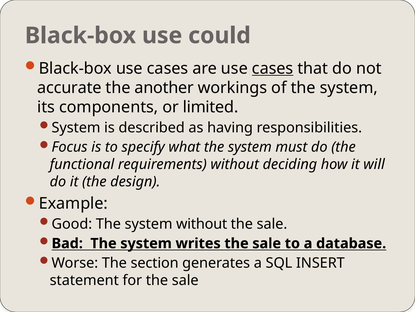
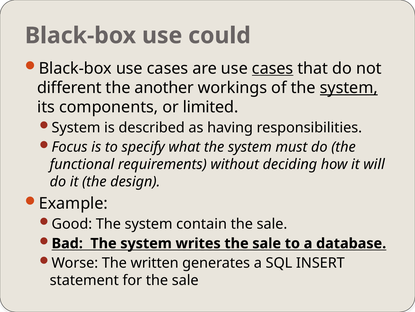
accurate: accurate -> different (69, 88)
system underline: none -> present (349, 88)
system without: without -> contain (202, 223)
section: section -> written (155, 262)
